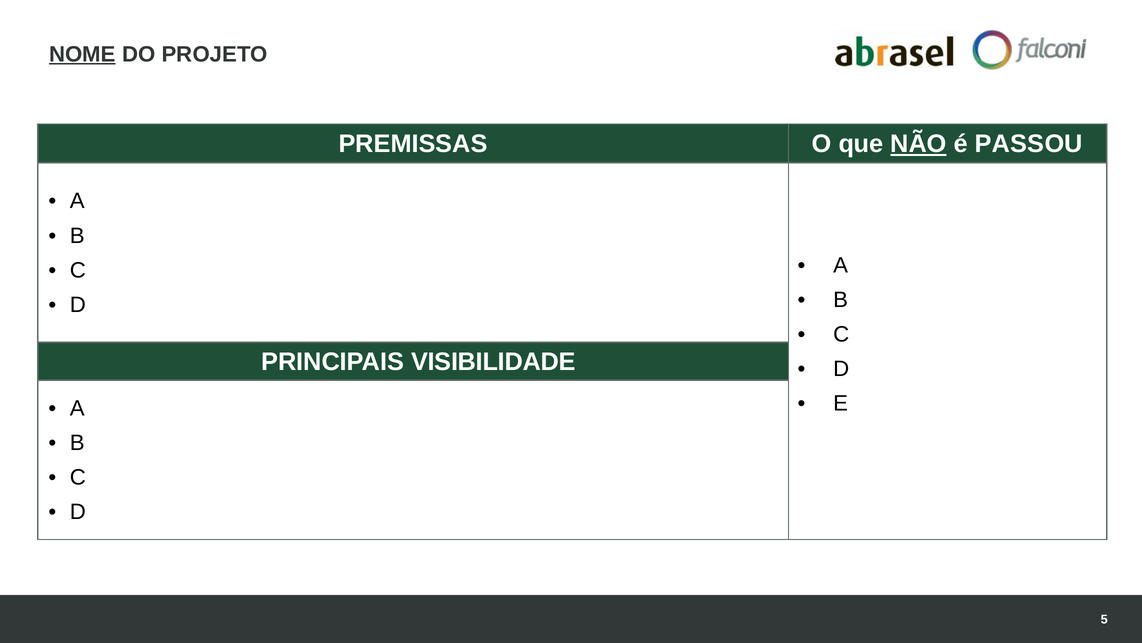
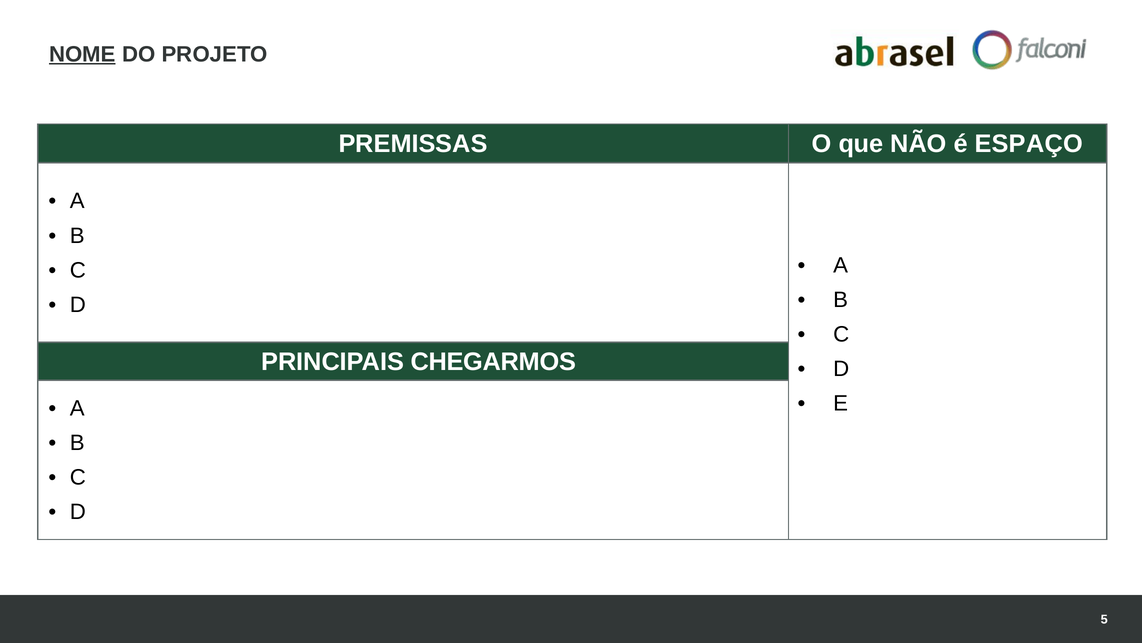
NÃO underline: present -> none (919, 144)
PASSOU: PASSOU -> ESPAÇO (1029, 144)
VISIBILIDADE: VISIBILIDADE -> CHEGARMOS (493, 361)
